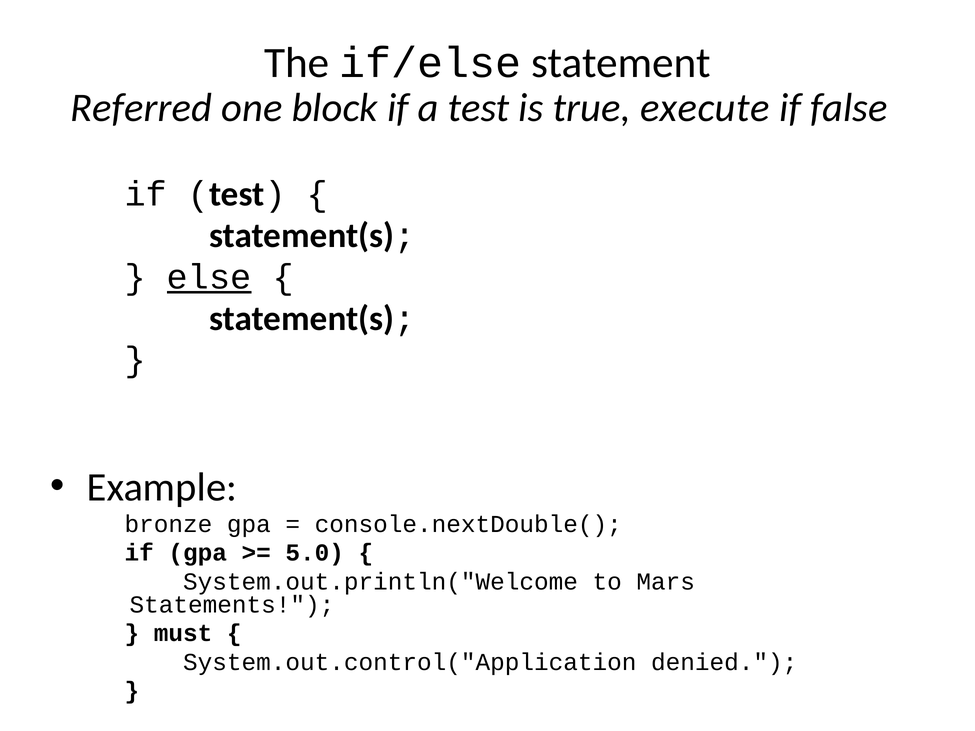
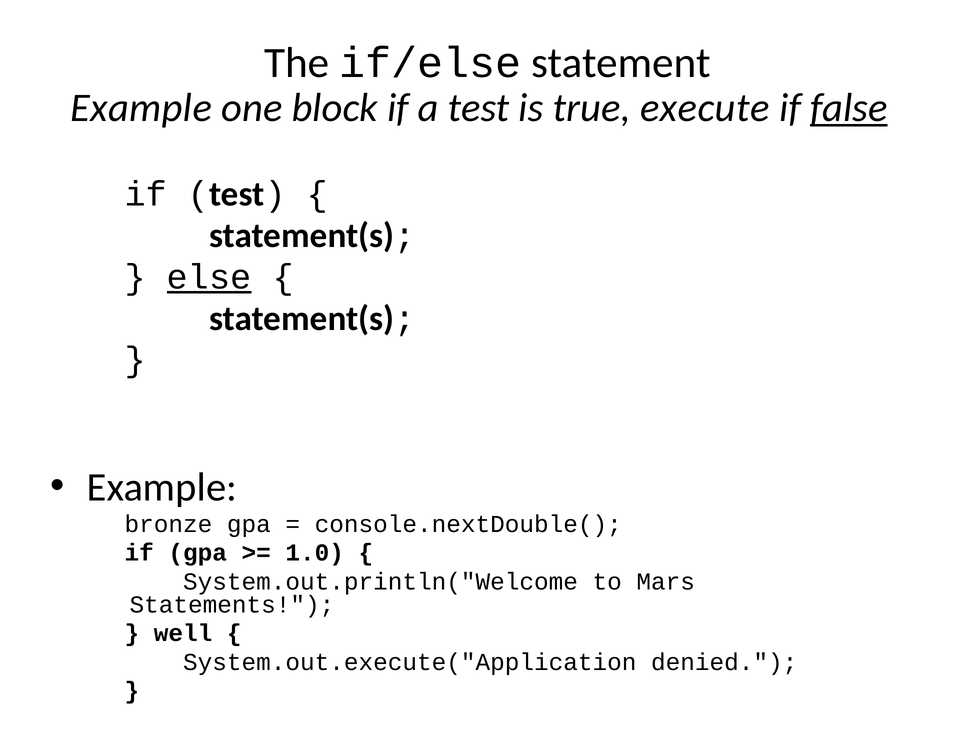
Referred: Referred -> Example (141, 108)
false underline: none -> present (849, 108)
5.0: 5.0 -> 1.0 (315, 553)
must: must -> well (183, 634)
System.out.control("Application: System.out.control("Application -> System.out.execute("Application (410, 662)
